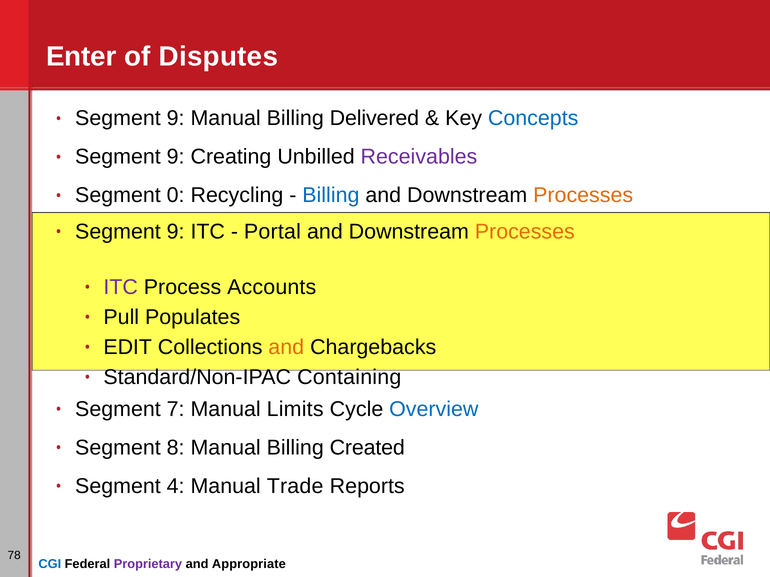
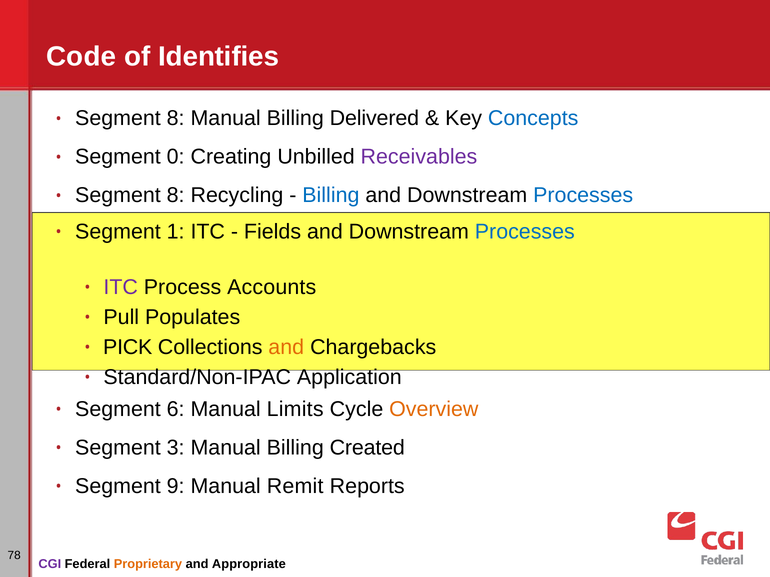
Enter: Enter -> Code (81, 57)
Disputes: Disputes -> Identifies (219, 57)
9: 9 -> 8 (176, 118)
9: 9 -> 0 (176, 157)
0: 0 -> 8 (176, 195)
Processes colour: orange -> blue (583, 195)
9: 9 -> 1 (176, 232)
Portal: Portal -> Fields (273, 232)
Processes colour: orange -> blue (525, 232)
EDIT: EDIT -> PICK (128, 347)
Containing: Containing -> Application (349, 377)
7: 7 -> 6 (176, 409)
Overview colour: blue -> orange (434, 409)
8: 8 -> 3 (176, 448)
4: 4 -> 9 (176, 486)
Trade: Trade -> Remit (295, 486)
CGI colour: blue -> purple (50, 564)
Proprietary colour: purple -> orange (148, 564)
